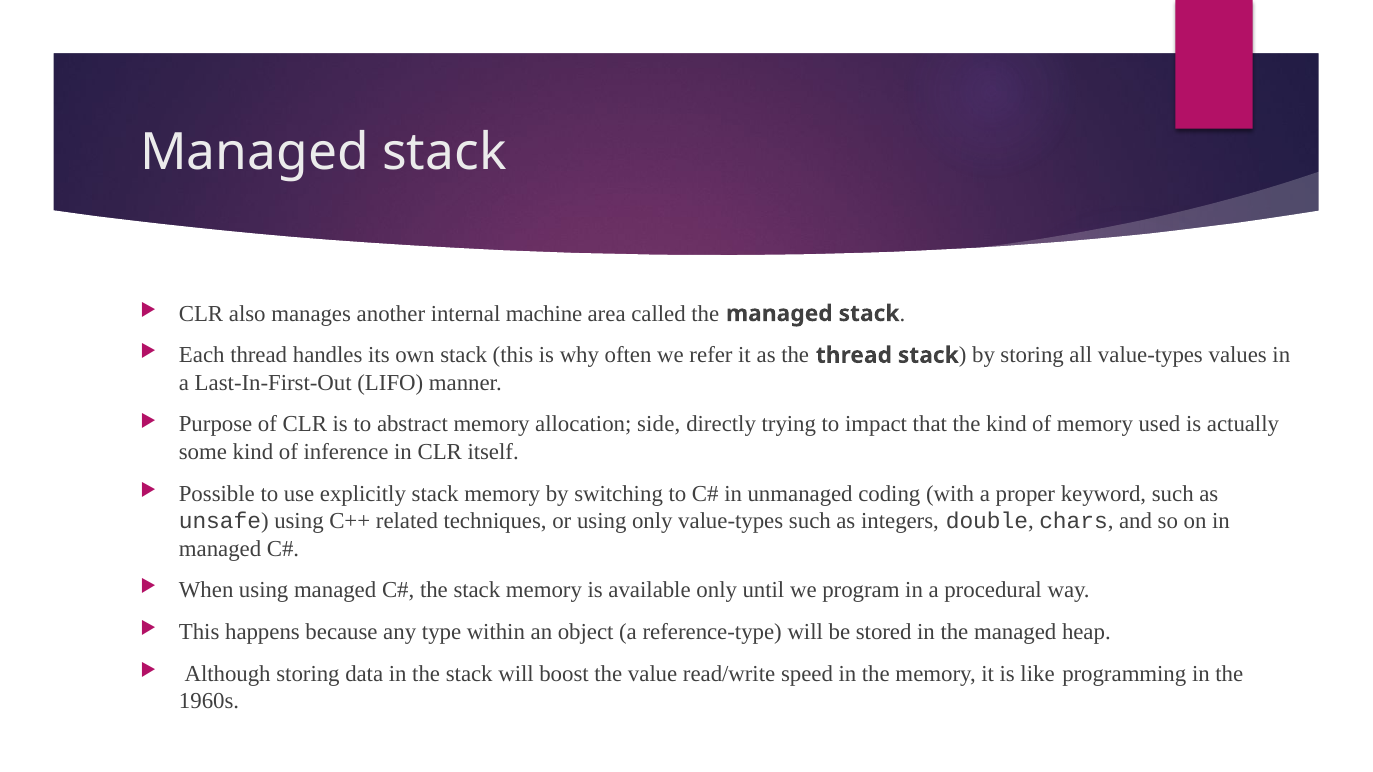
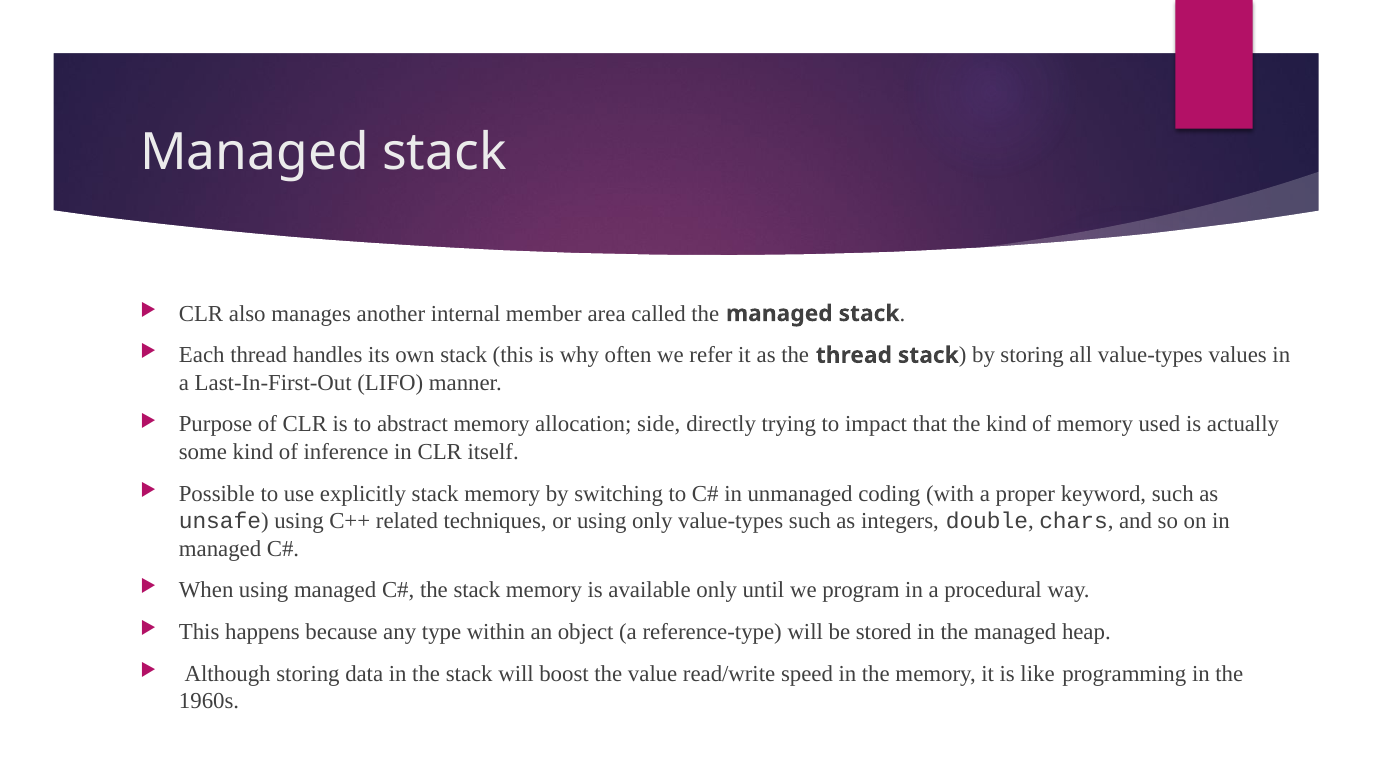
machine: machine -> member (544, 314)
